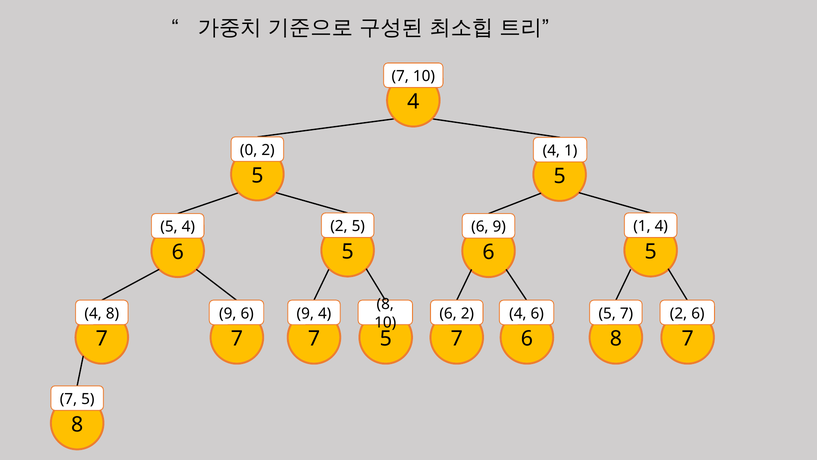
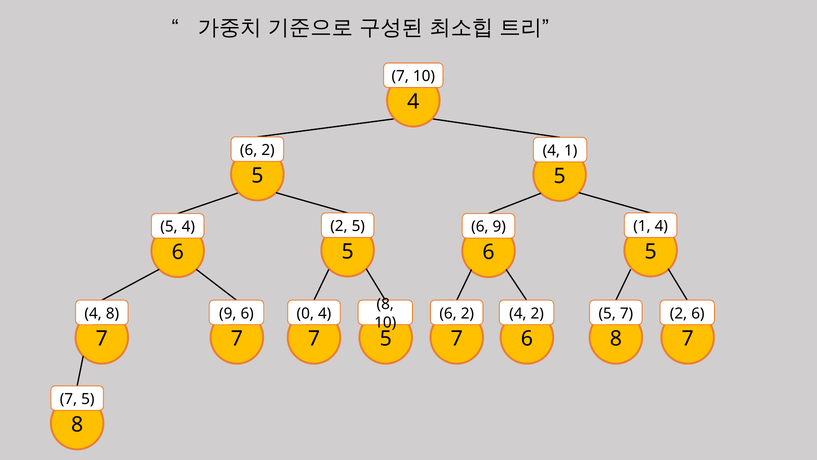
0: 0 -> 6 (249, 150)
9: 9 -> 0 (305, 313)
4 6: 6 -> 2 (537, 313)
